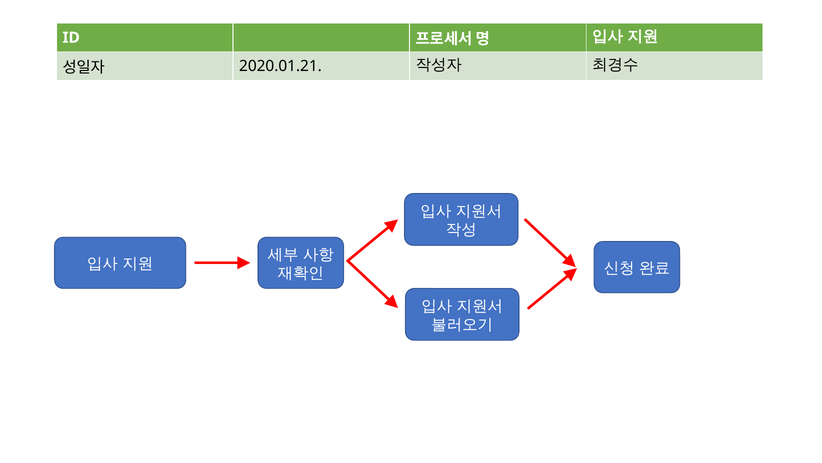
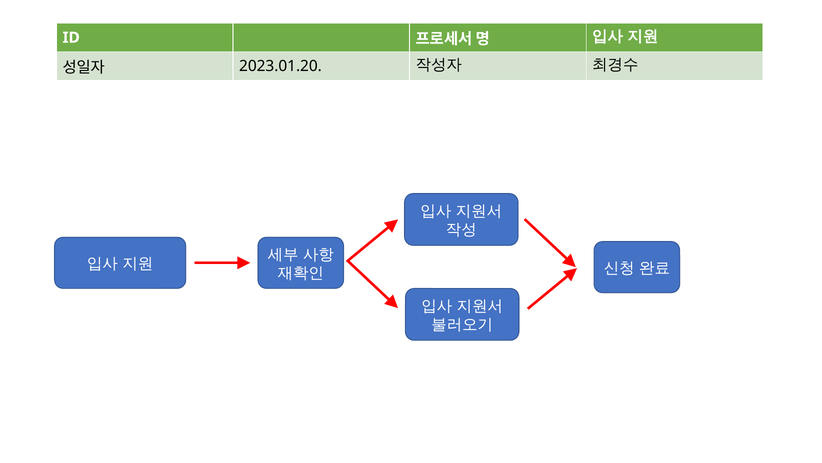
2020.01.21: 2020.01.21 -> 2023.01.20 (280, 66)
